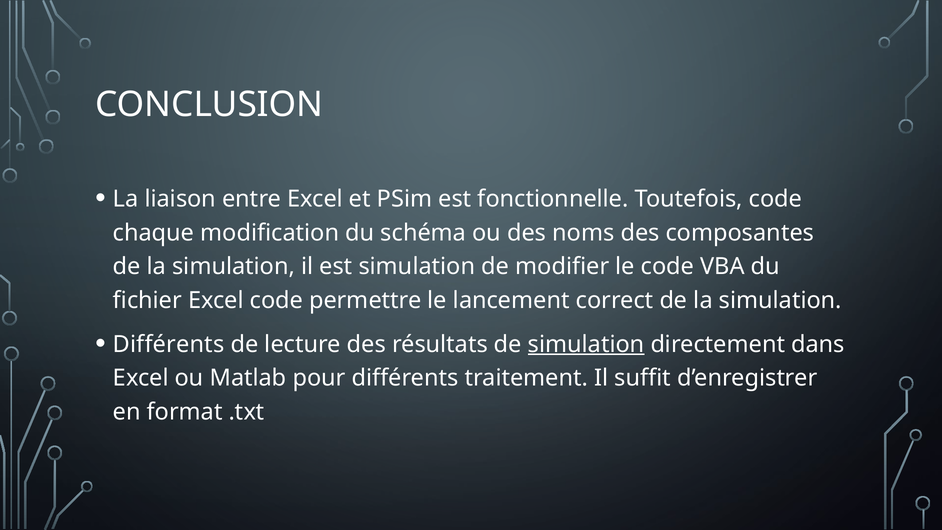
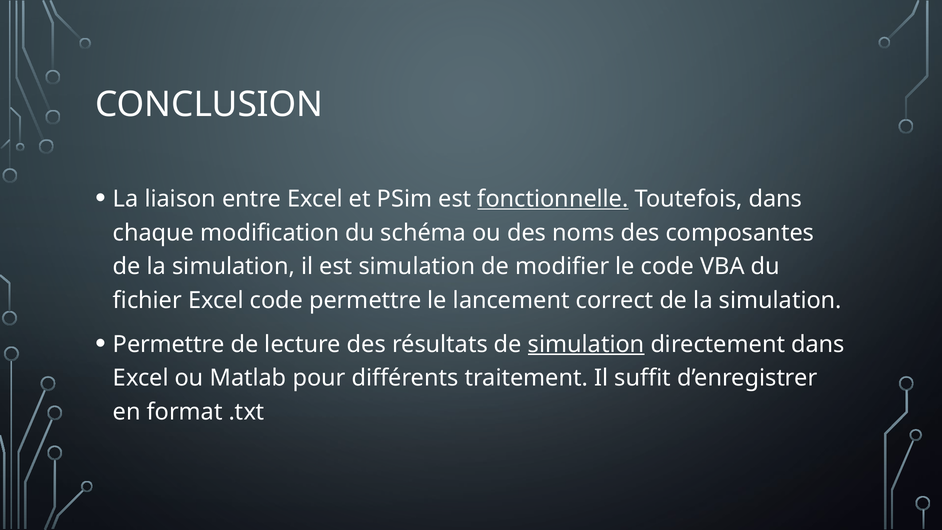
fonctionnelle underline: none -> present (553, 199)
Toutefois code: code -> dans (775, 199)
Différents: Différents -> Permettre (169, 344)
